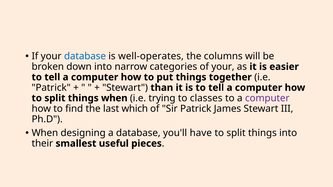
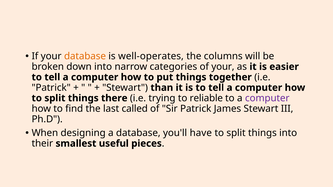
database colour: blue -> orange (85, 56)
things when: when -> there (114, 98)
classes: classes -> reliable (206, 98)
which: which -> called (135, 109)
